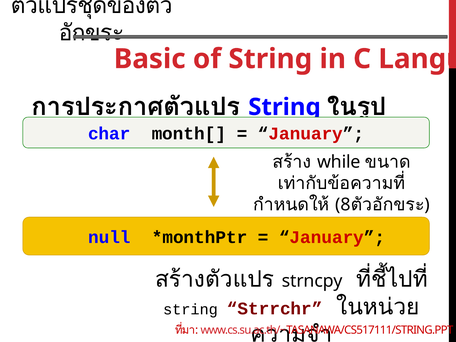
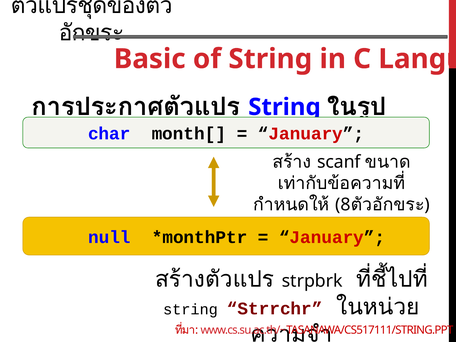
while: while -> scanf (339, 162)
strncpy: strncpy -> strpbrk (312, 281)
